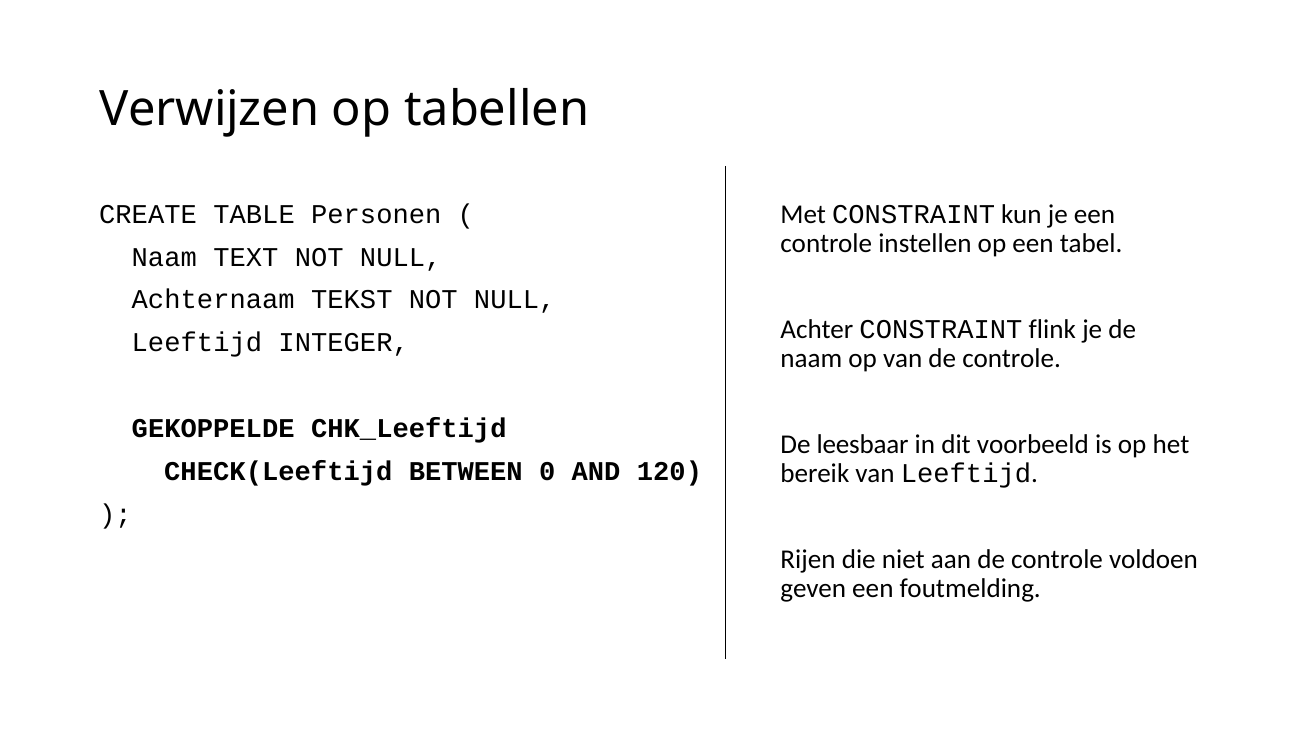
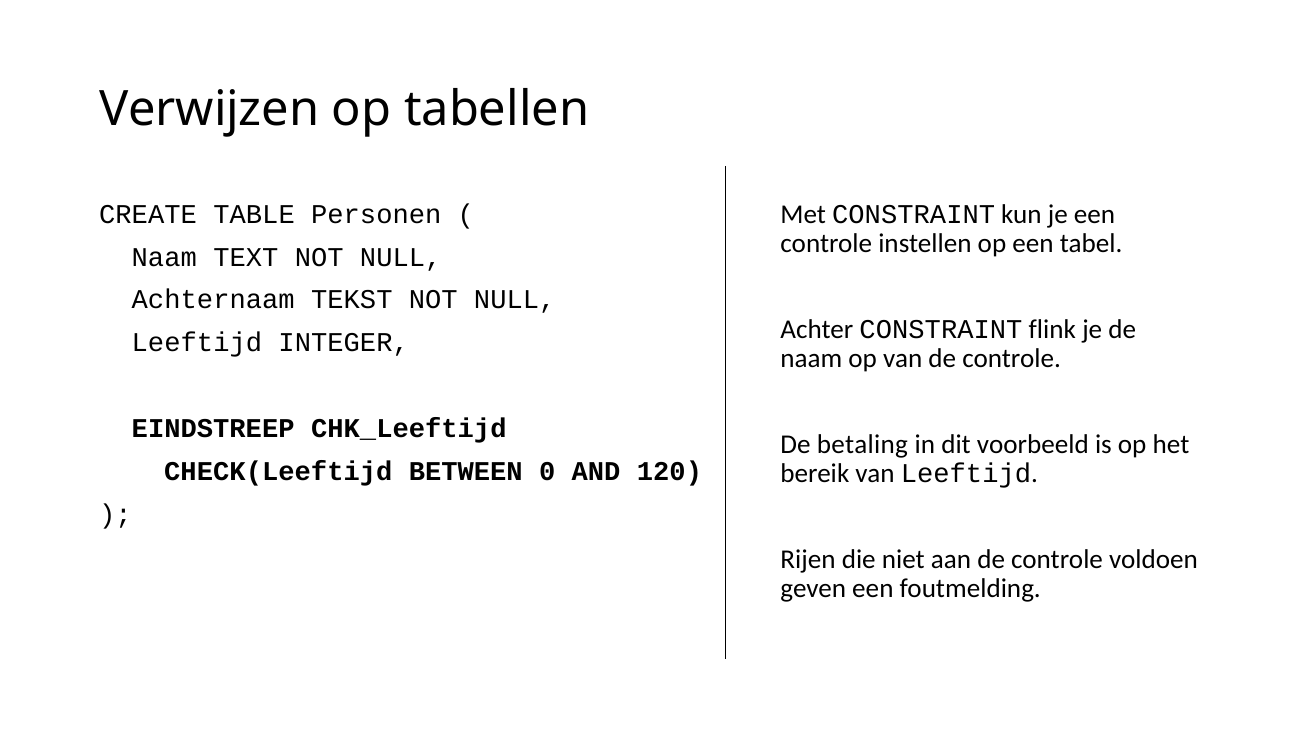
GEKOPPELDE: GEKOPPELDE -> EINDSTREEP (213, 429)
leesbaar: leesbaar -> betaling (862, 444)
